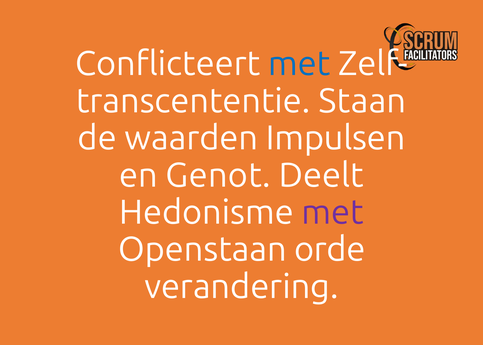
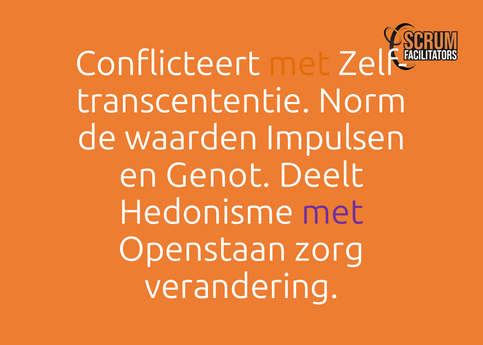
met colour: blue -> orange (299, 64)
Staan: Staan -> Norm (362, 101)
orde: orde -> zorg (329, 249)
